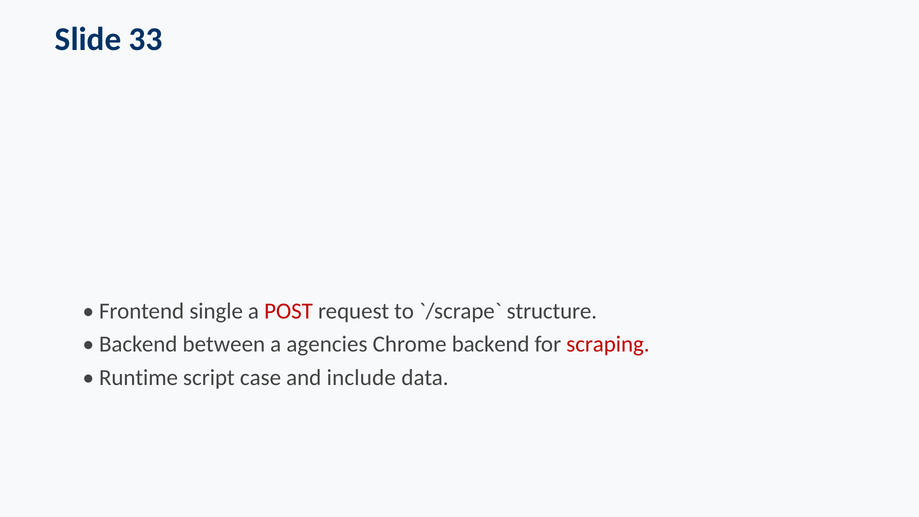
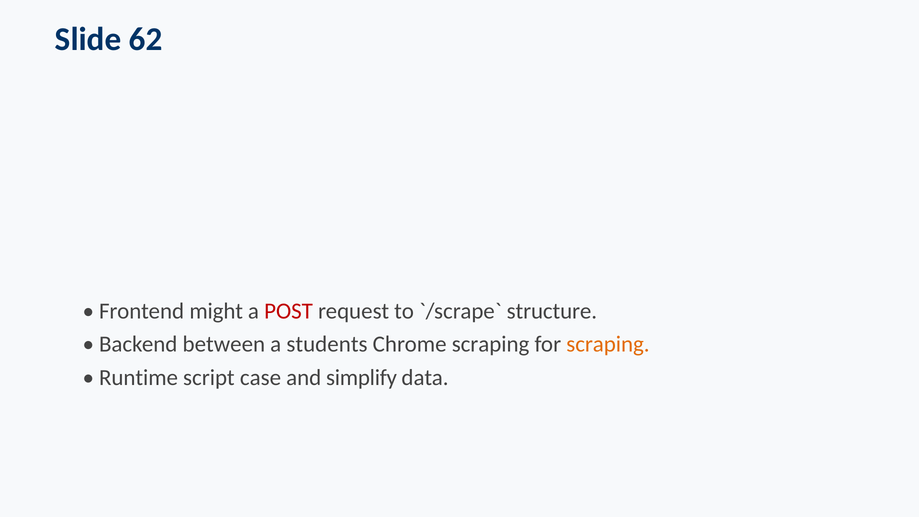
33: 33 -> 62 (146, 39)
single: single -> might (216, 311)
agencies: agencies -> students (327, 344)
Chrome backend: backend -> scraping (491, 344)
scraping colour: red -> orange (608, 344)
include: include -> simplify (361, 377)
